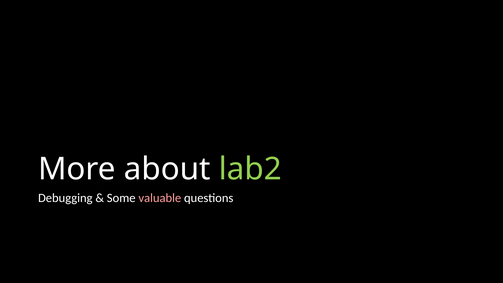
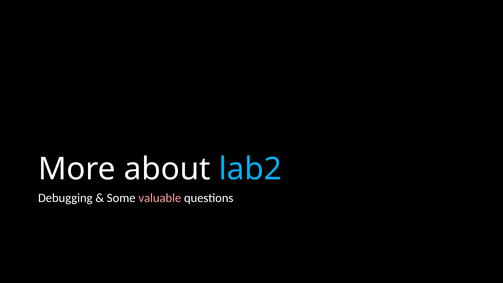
lab2 colour: light green -> light blue (250, 169)
